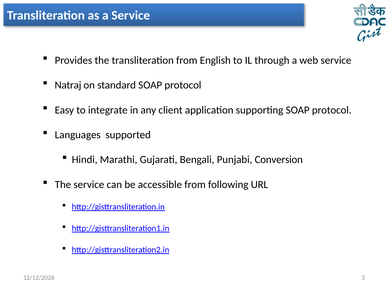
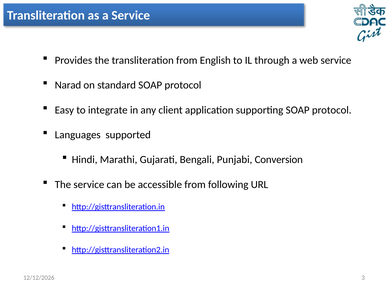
Natraj: Natraj -> Narad (68, 85)
